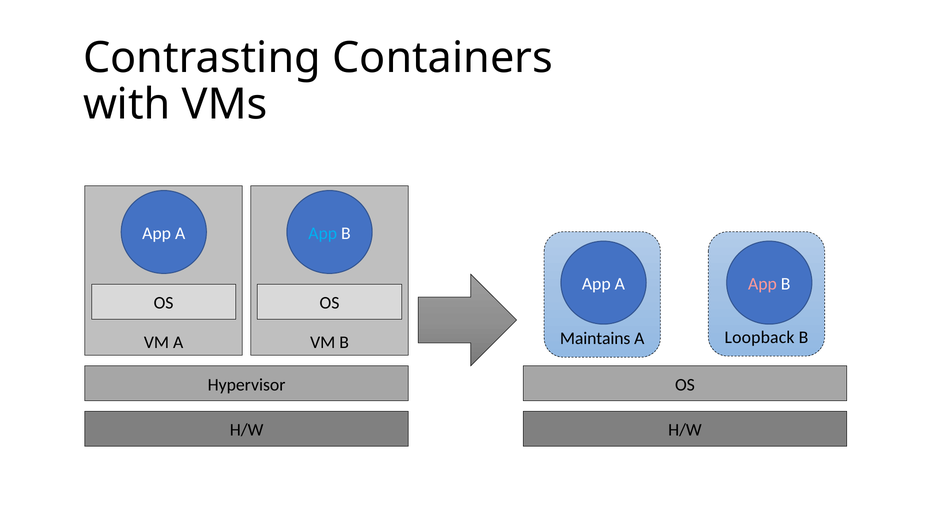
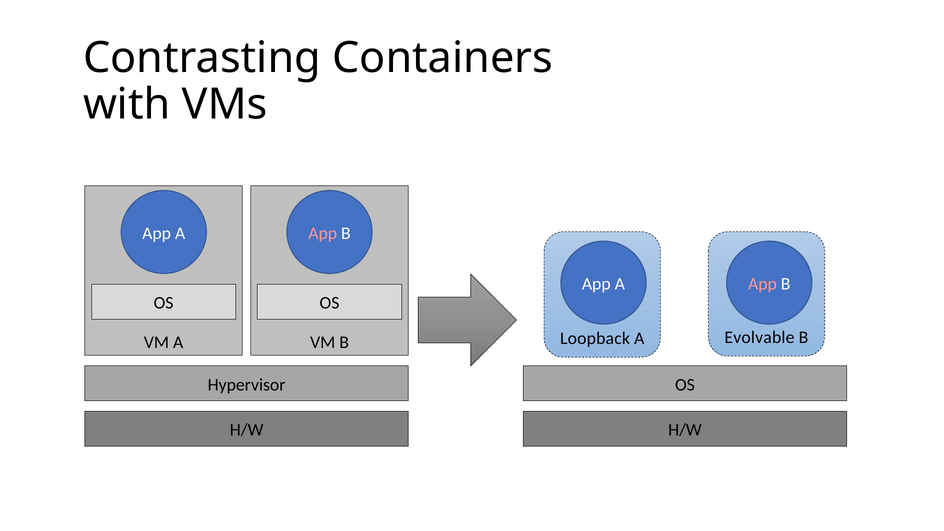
App colour: light blue -> pink (323, 233)
Loopback: Loopback -> Evolvable (759, 338)
Maintains: Maintains -> Loopback (595, 339)
